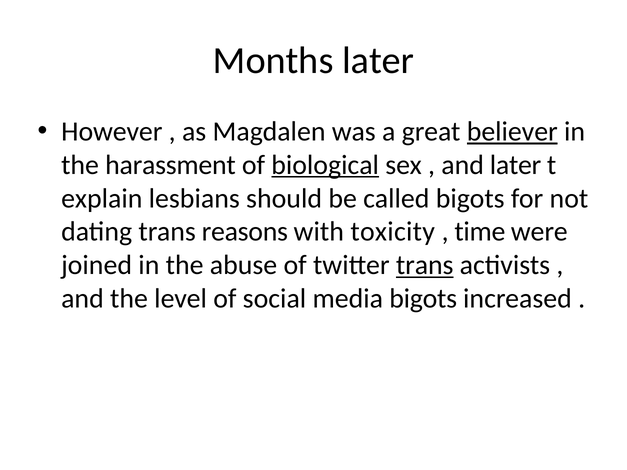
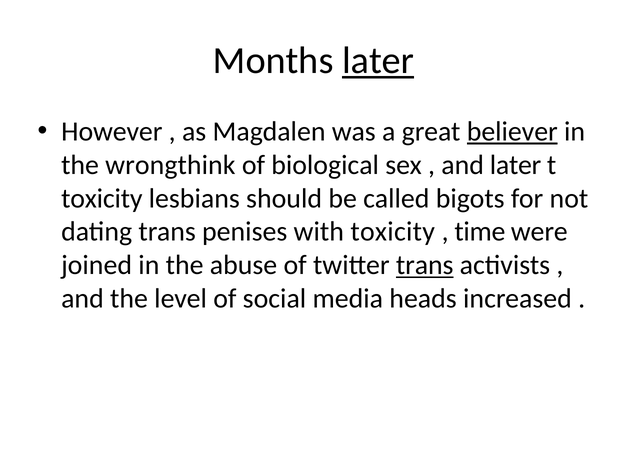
later underline: none -> present (378, 61)
harassment: harassment -> wrongthink (170, 165)
biological underline: present -> none (325, 165)
explain: explain -> toxicity (102, 198)
reasons: reasons -> penises (245, 232)
media bigots: bigots -> heads (423, 299)
